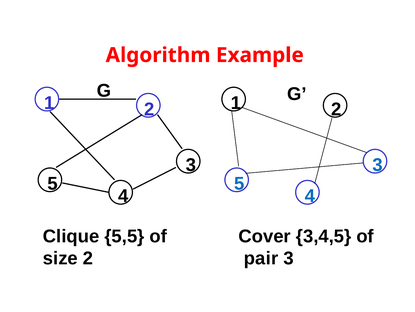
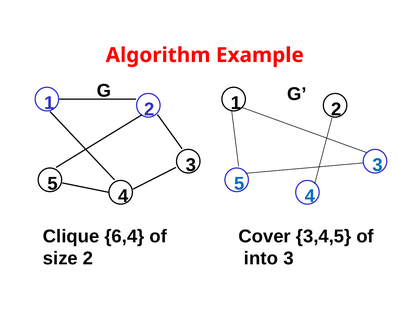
5,5: 5,5 -> 6,4 (124, 236)
pair: pair -> into (261, 258)
